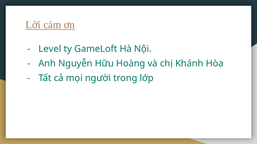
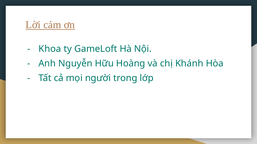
Level: Level -> Khoa (50, 49)
